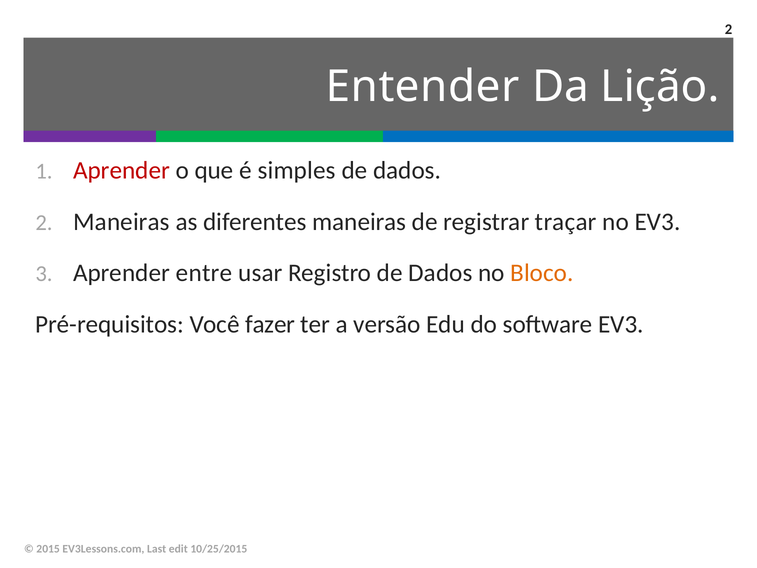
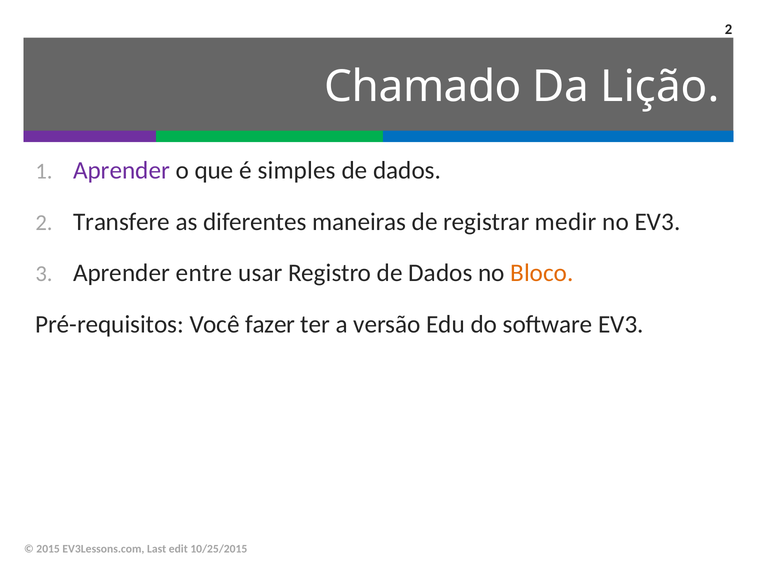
Entender: Entender -> Chamado (423, 87)
Aprender colour: red -> purple (122, 170)
2 Maneiras: Maneiras -> Transfere (122, 222)
traçar: traçar -> medir (566, 222)
